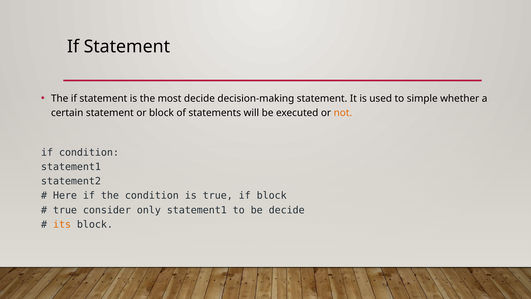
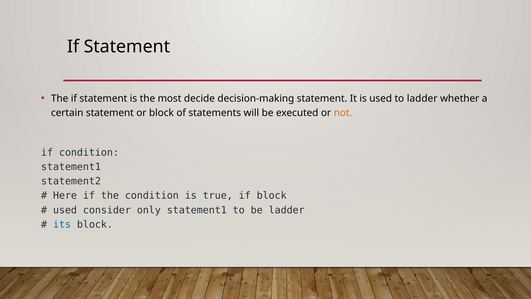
to simple: simple -> ladder (422, 98)
true: true -> used (65, 210)
be decide: decide -> ladder (287, 210)
its colour: orange -> blue (62, 224)
